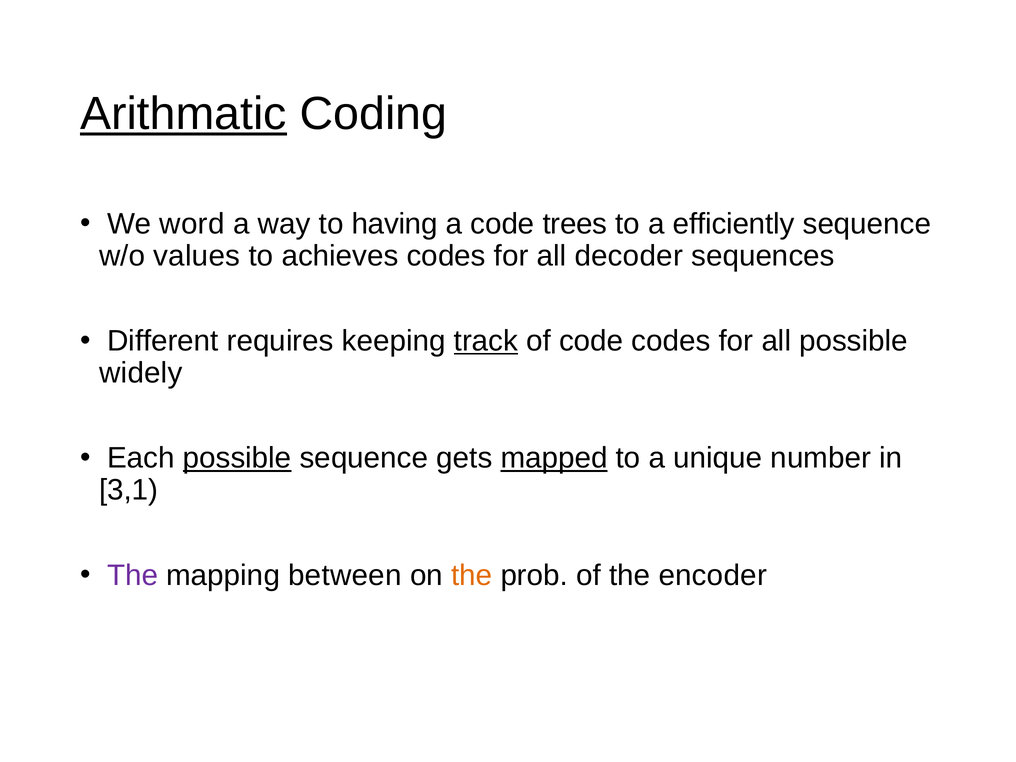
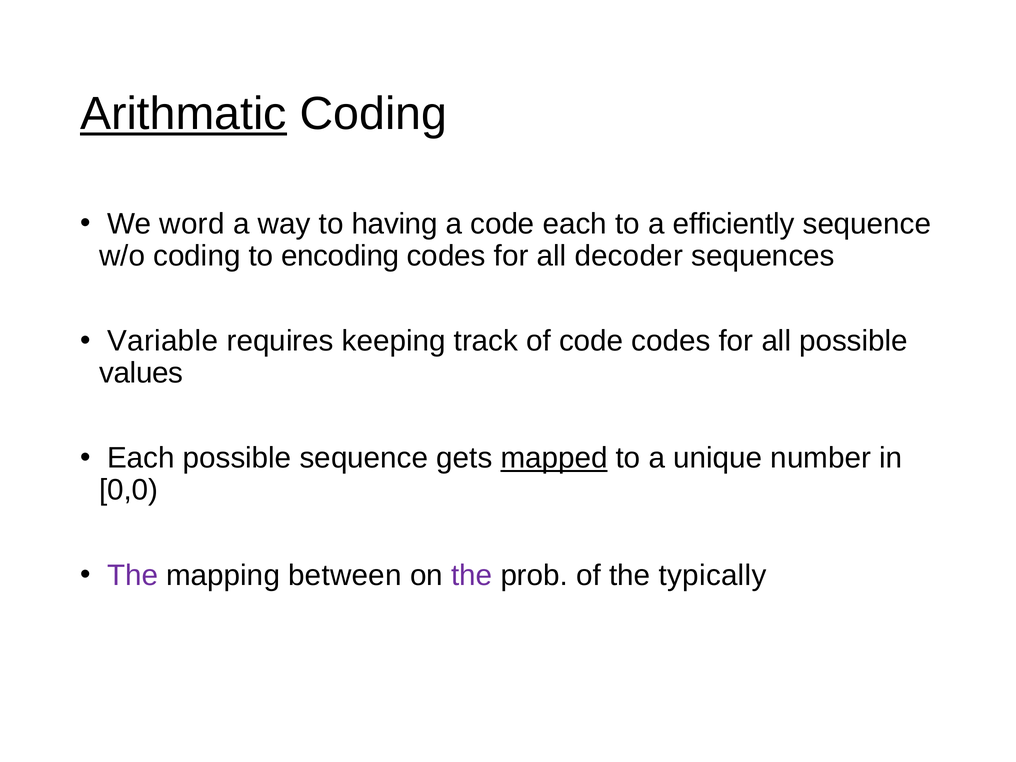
code trees: trees -> each (575, 224)
w/o values: values -> coding (197, 256)
achieves: achieves -> encoding (340, 256)
Different: Different -> Variable (163, 341)
track underline: present -> none (486, 341)
widely: widely -> values (141, 373)
possible underline: present -> none (237, 458)
3,1: 3,1 -> 0,0 (129, 490)
the colour: orange -> purple (472, 575)
encoder: encoder -> typically (713, 575)
